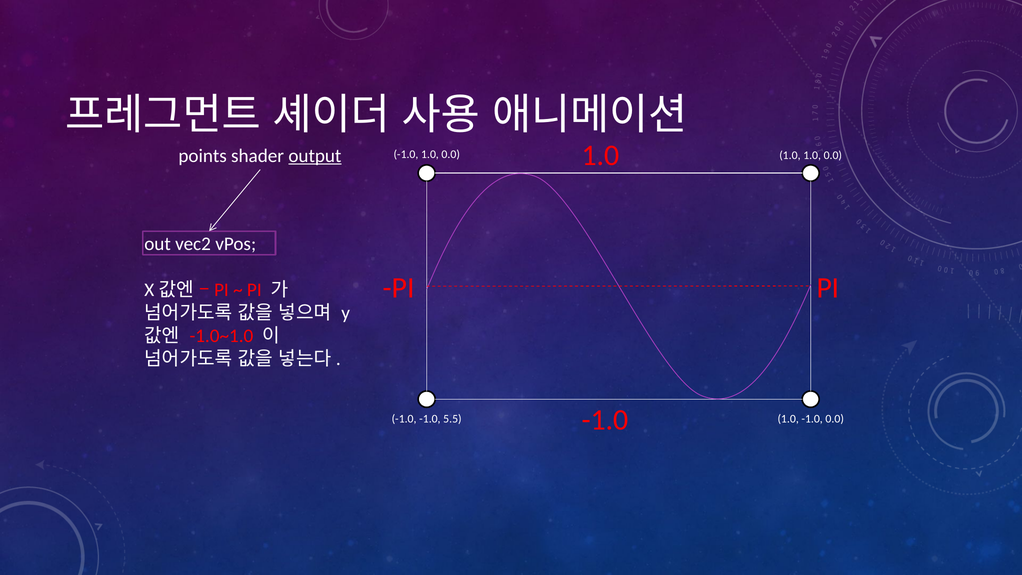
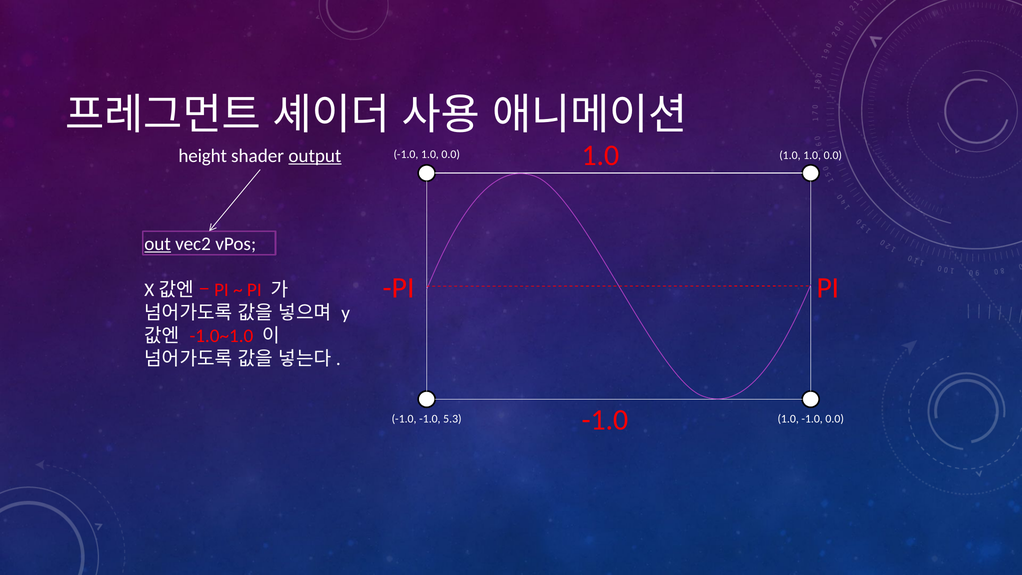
points: points -> height (203, 156)
out underline: none -> present (158, 244)
5.5: 5.5 -> 5.3 (452, 419)
